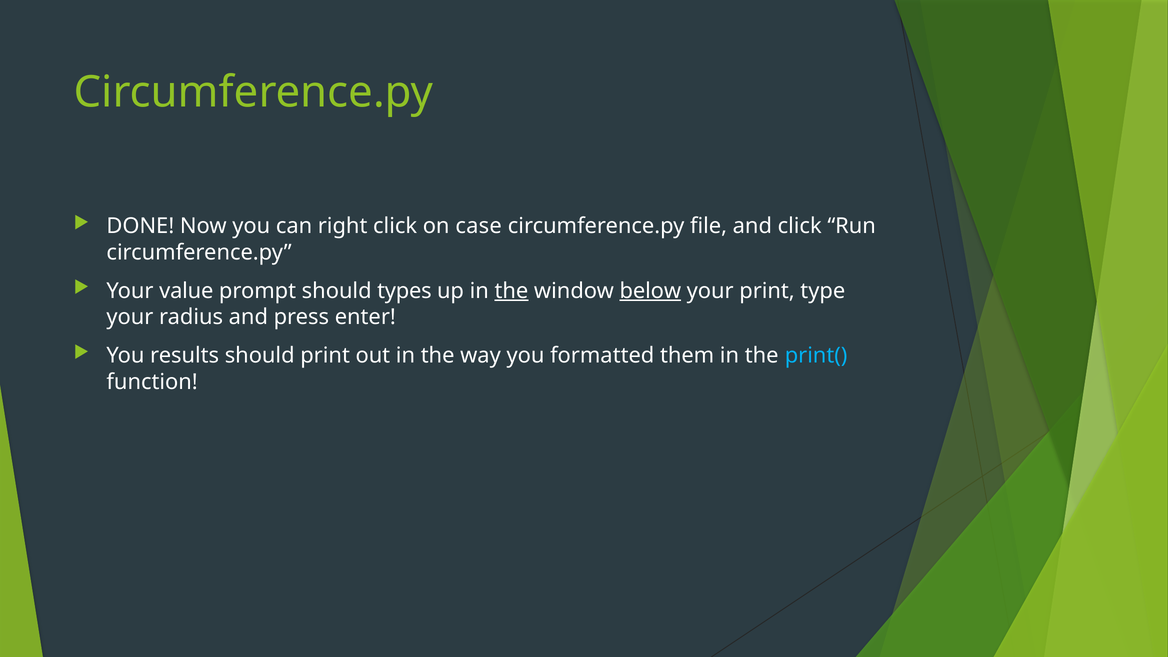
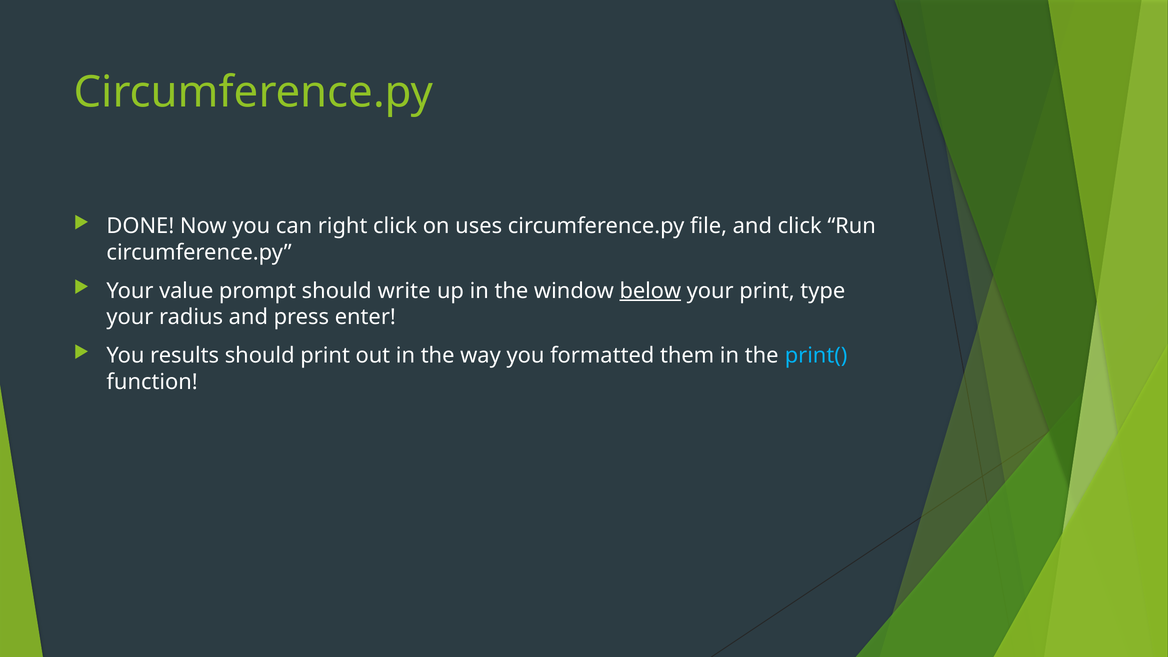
case: case -> uses (479, 226)
types: types -> write (404, 291)
the underline: present -> none (511, 291)
